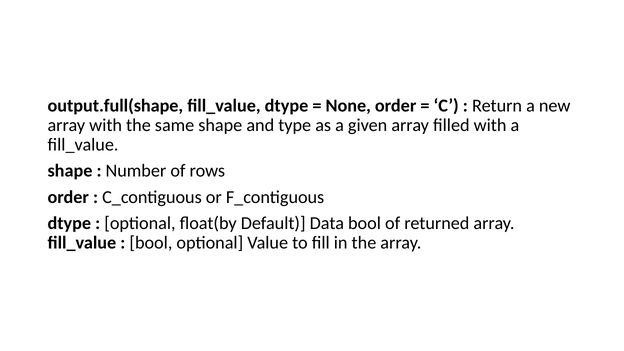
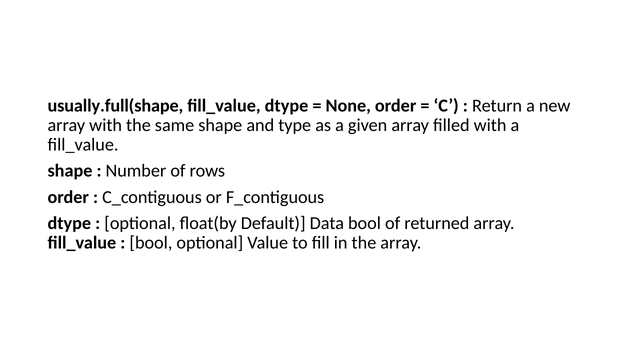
output.full(shape: output.full(shape -> usually.full(shape (115, 106)
